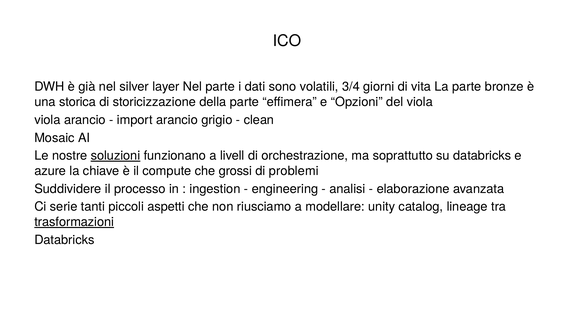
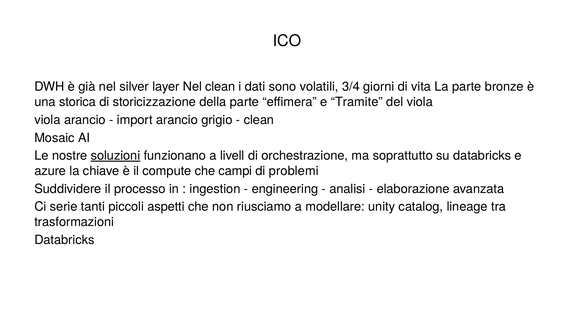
Nel parte: parte -> clean (220, 87)
Opzioni: Opzioni -> Tramite (357, 102)
grossi: grossi -> campi (235, 171)
trasformazioni underline: present -> none (74, 222)
